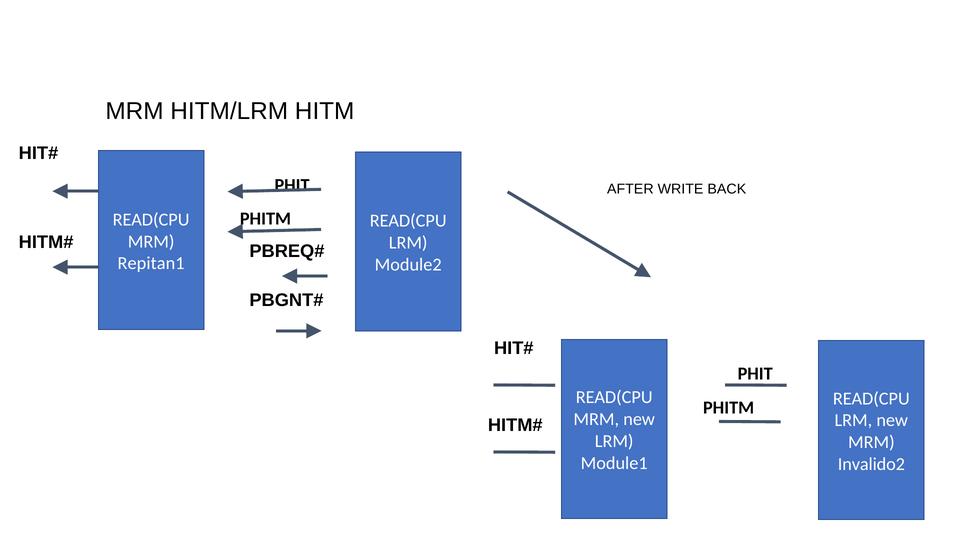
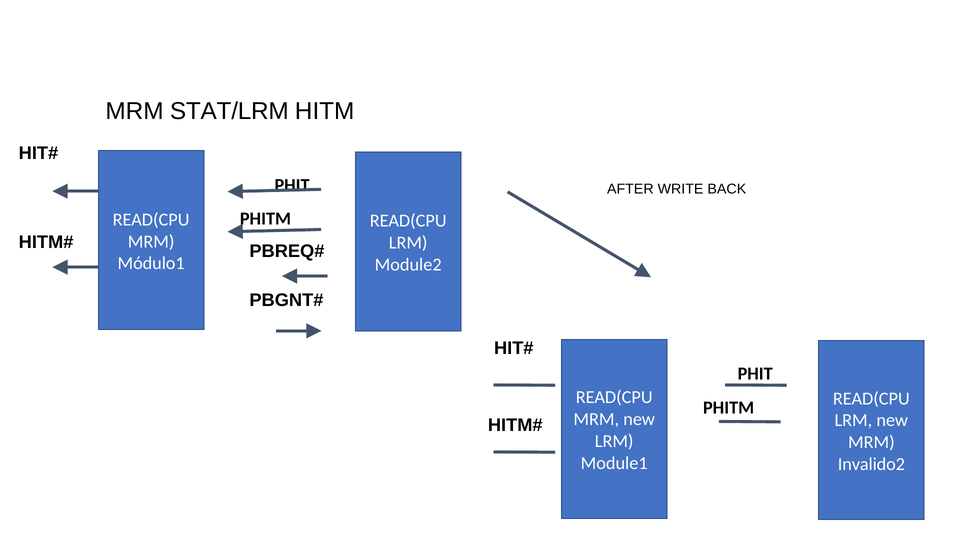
HITM/LRM: HITM/LRM -> STAT/LRM (229, 111)
Repitan1: Repitan1 -> Módulo1 (151, 264)
